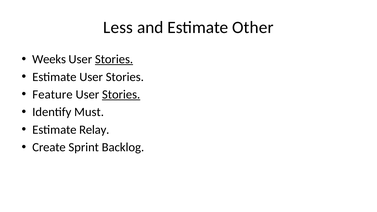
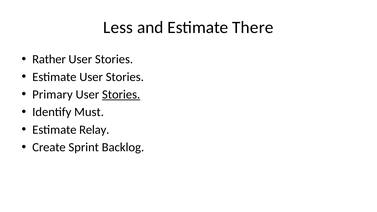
Other: Other -> There (253, 27)
Weeks: Weeks -> Rather (49, 59)
Stories underline: present -> none (114, 59)
Feature: Feature -> Primary (52, 95)
